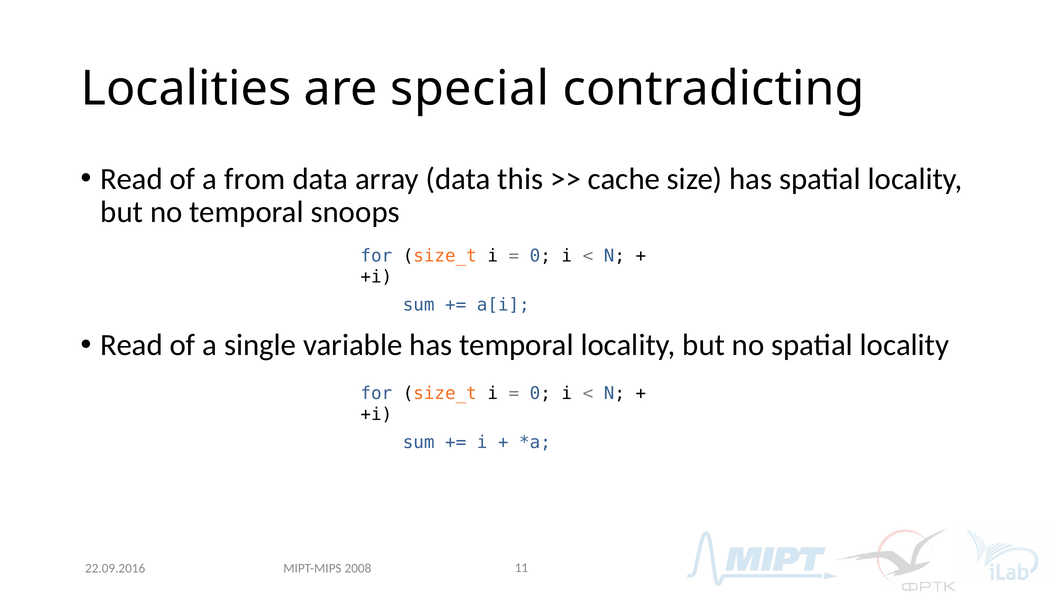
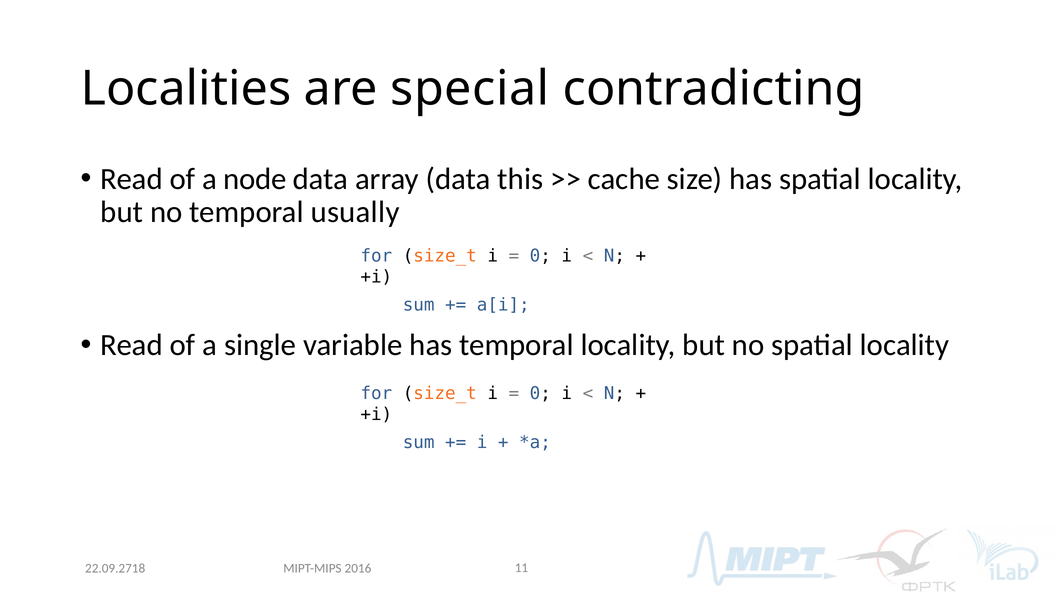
from: from -> node (255, 179)
snoops: snoops -> usually (355, 212)
22.09.2016: 22.09.2016 -> 22.09.2718 (115, 568)
2008: 2008 -> 2016 (358, 568)
